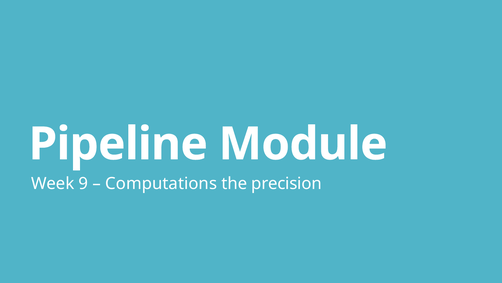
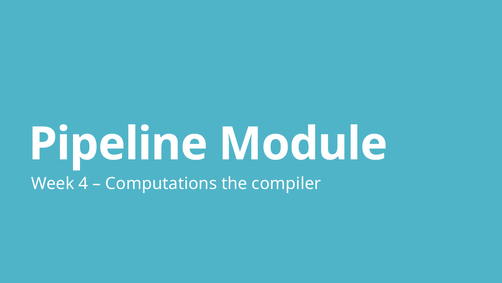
9: 9 -> 4 (83, 183)
precision: precision -> compiler (286, 183)
